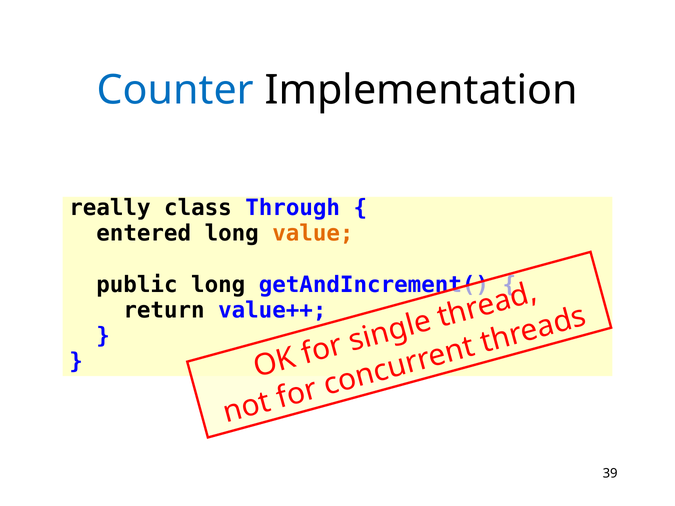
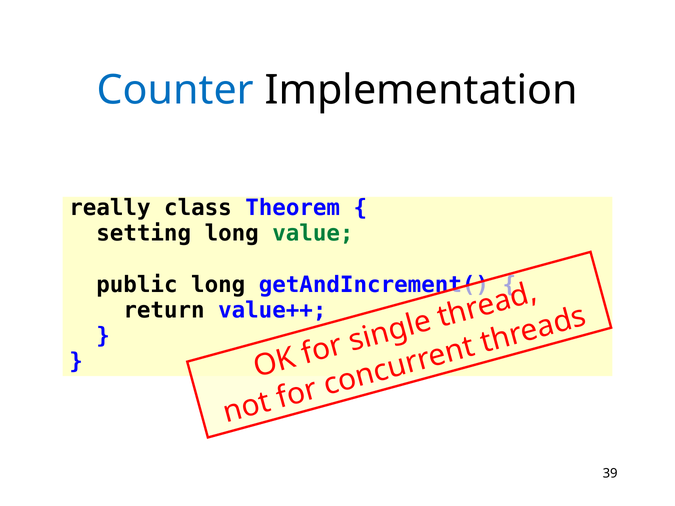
Through: Through -> Theorem (293, 208)
entered: entered -> setting (144, 234)
value colour: orange -> green (313, 234)
